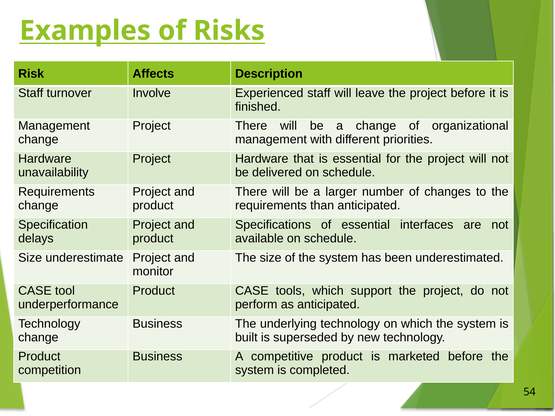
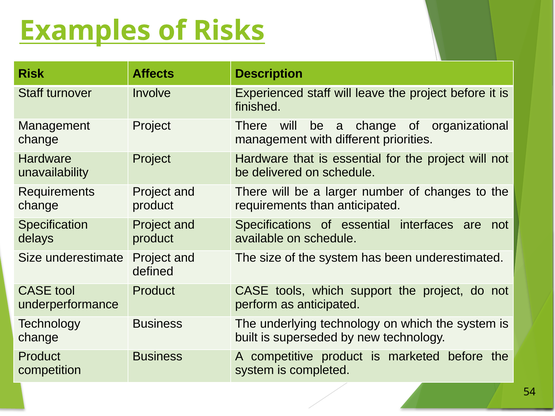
monitor: monitor -> defined (153, 272)
